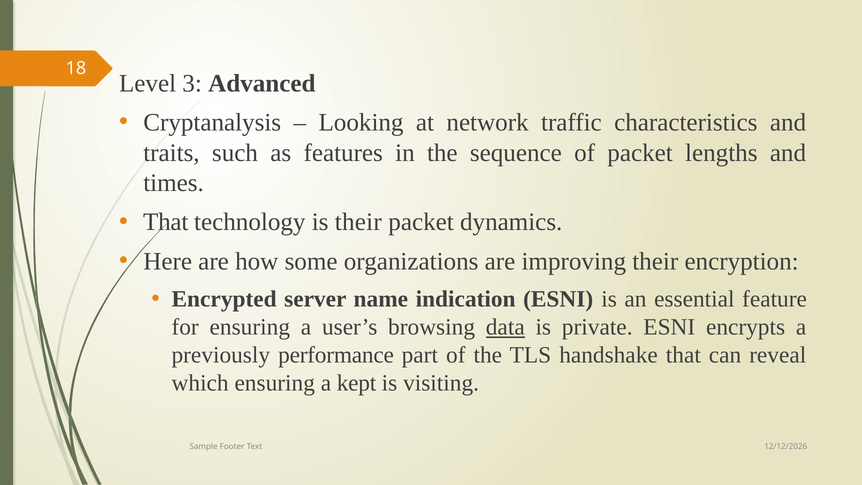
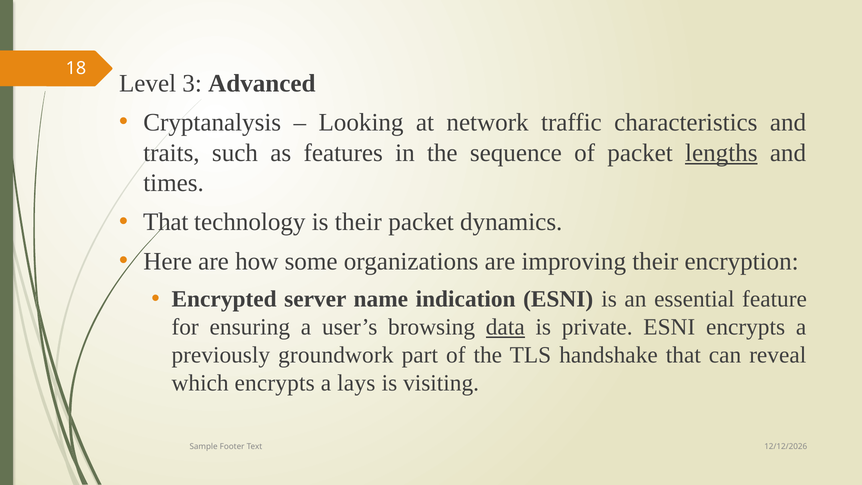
lengths underline: none -> present (721, 153)
performance: performance -> groundwork (336, 355)
which ensuring: ensuring -> encrypts (275, 383)
kept: kept -> lays (356, 383)
